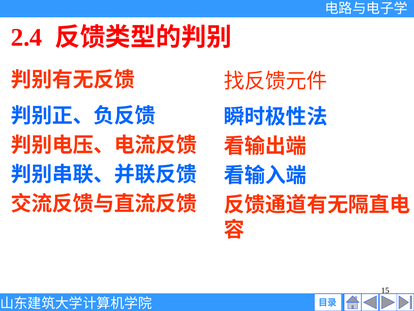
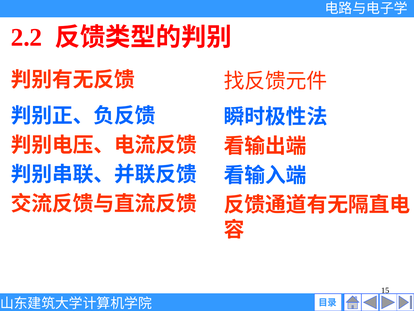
2.4: 2.4 -> 2.2 (27, 37)
